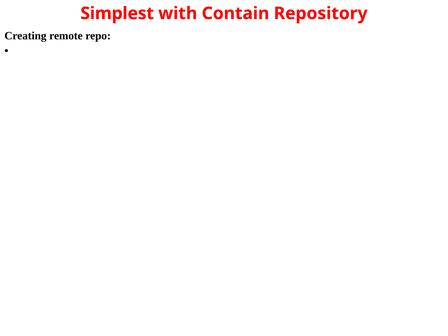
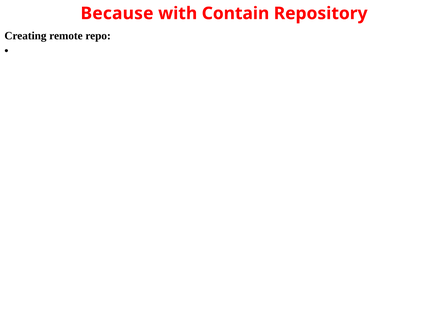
Simplest: Simplest -> Because (117, 13)
